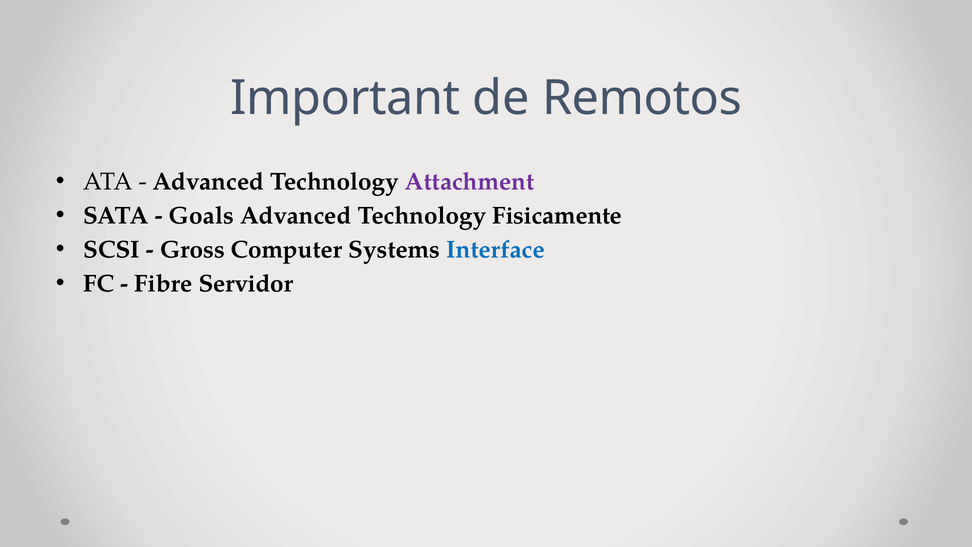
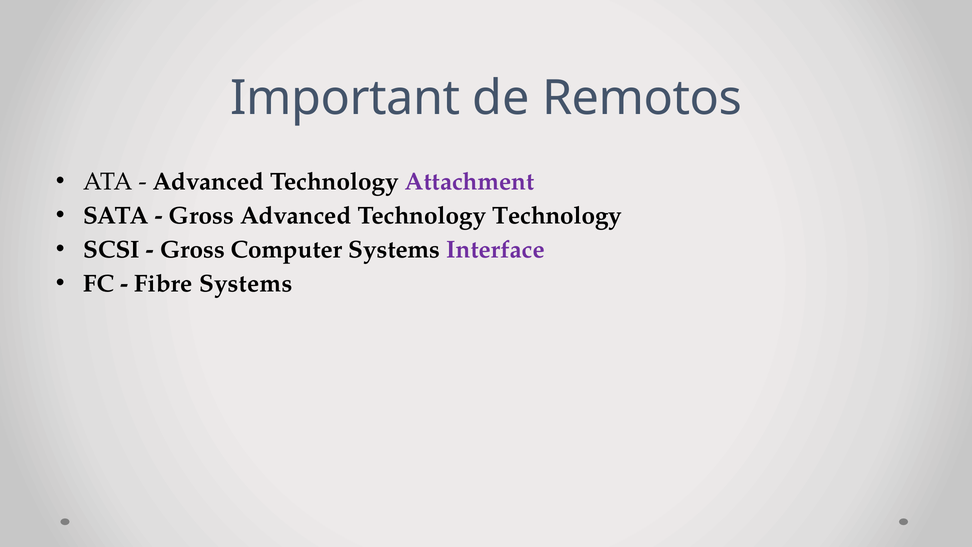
Goals: Goals -> Gross (202, 216)
Technology Fisicamente: Fisicamente -> Technology (557, 216)
Interface colour: blue -> purple (496, 250)
Fibre Servidor: Servidor -> Systems (246, 284)
